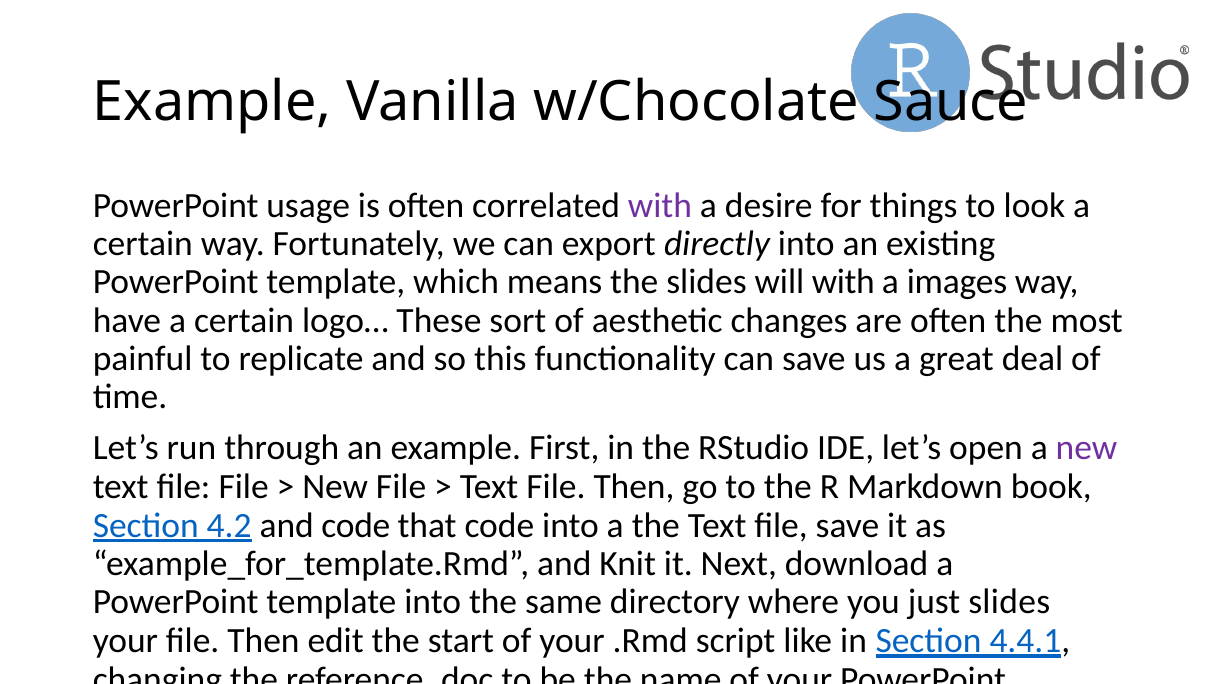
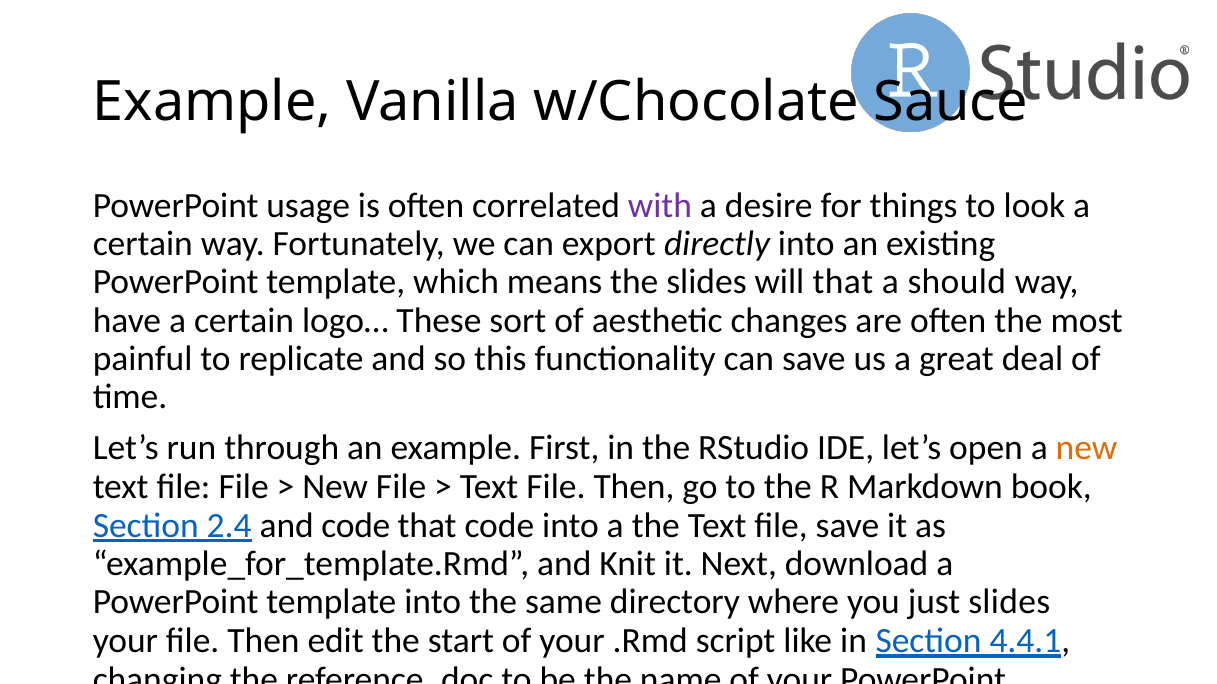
will with: with -> that (843, 282)
a images: images -> should (957, 282)
new colour: purple -> orange (1086, 448)
4.2: 4.2 -> 2.4 (229, 526)
